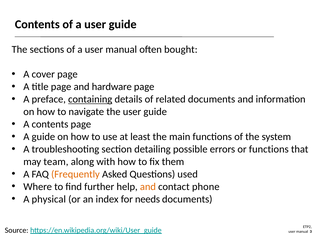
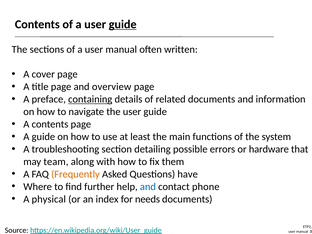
guide underline: none -> present (123, 24)
bought: bought -> written (181, 49)
hardware: hardware -> overview (112, 87)
or functions: functions -> hardware (269, 149)
used: used -> have (188, 174)
and colour: orange -> blue (148, 187)
